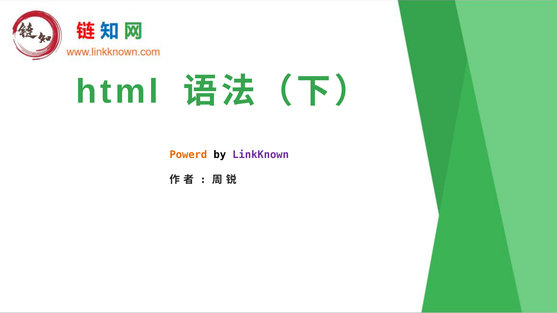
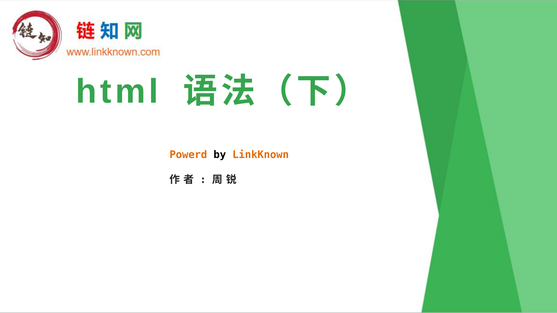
LinkKnown colour: purple -> orange (261, 155)
